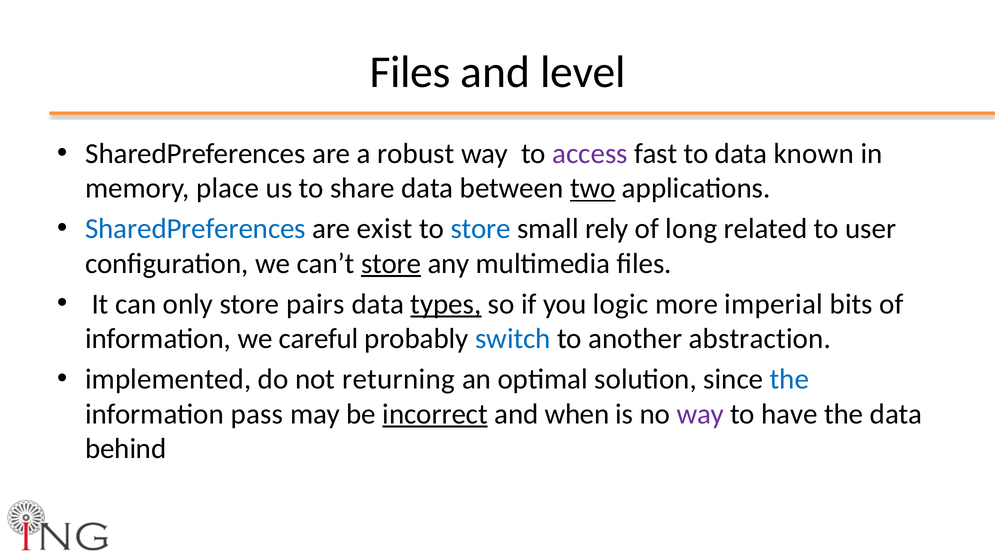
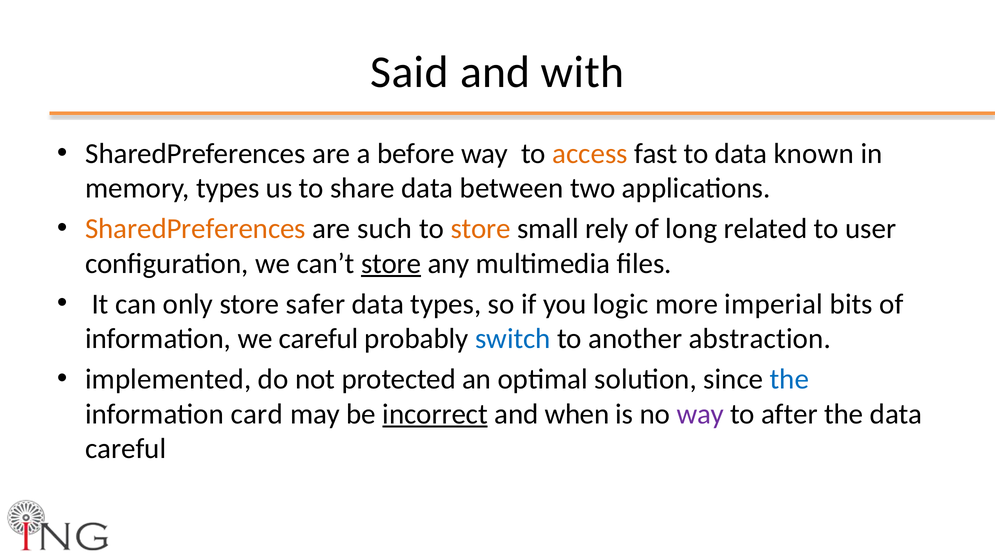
Files: Files -> Said (410, 72)
level: level -> with (582, 72)
robust: robust -> before (416, 154)
access colour: purple -> orange (590, 154)
memory place: place -> types (228, 188)
two underline: present -> none (593, 188)
SharedPreferences colour: blue -> orange (195, 229)
exist: exist -> such (385, 229)
store colour: blue -> orange (481, 229)
pairs: pairs -> safer (316, 304)
types underline: present -> none (446, 304)
returning: returning -> protected (399, 380)
pass: pass -> card (257, 414)
have: have -> after (789, 414)
behind: behind -> careful (126, 449)
